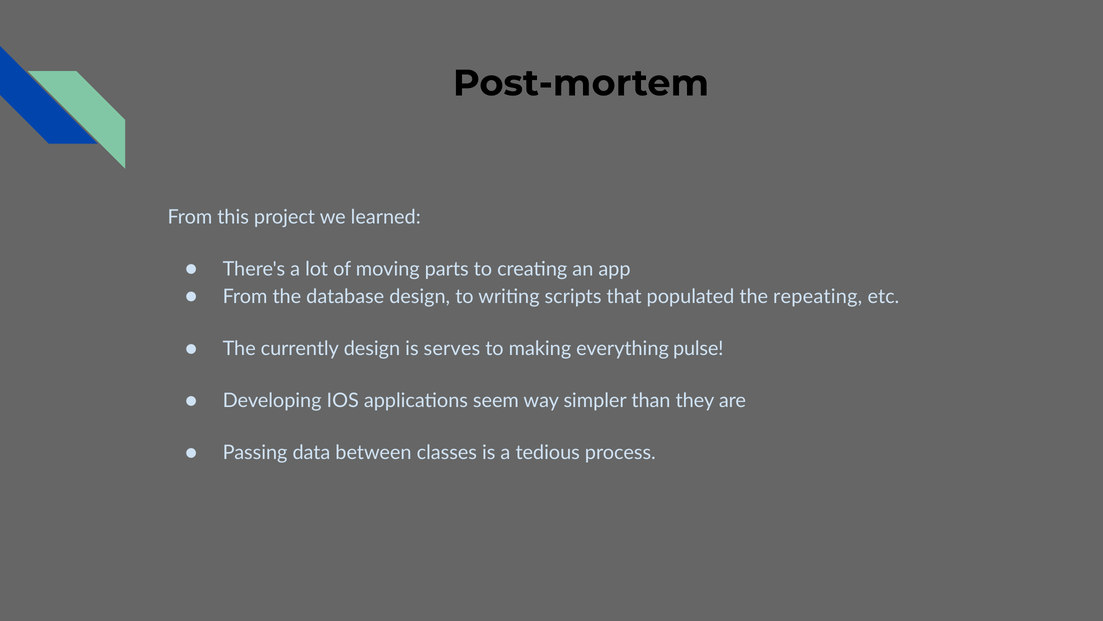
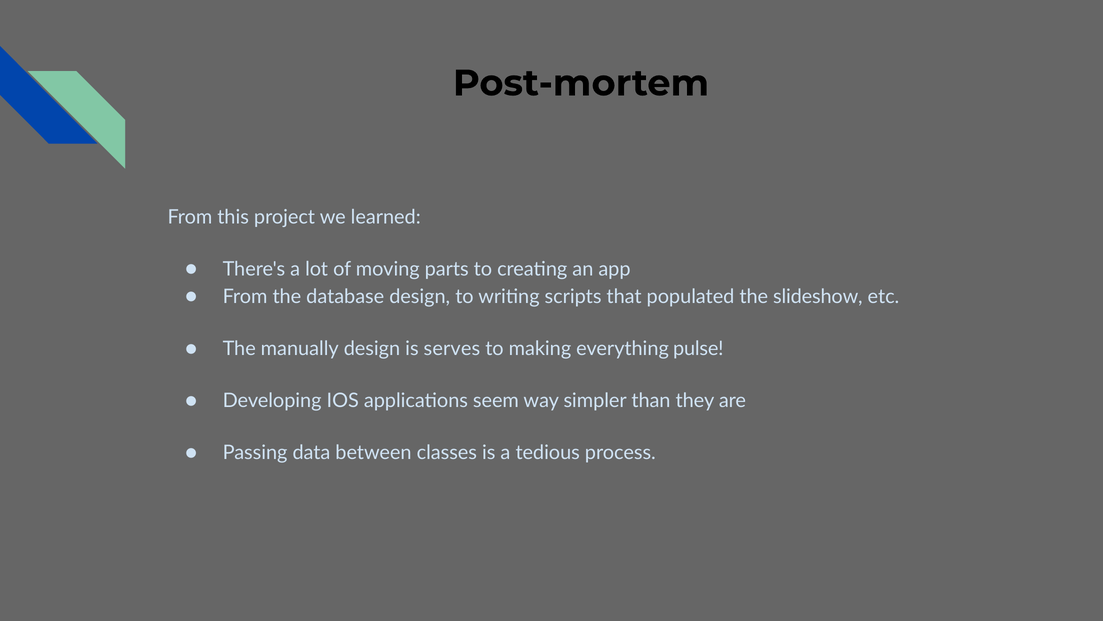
repeating: repeating -> slideshow (818, 296)
currently: currently -> manually (300, 348)
